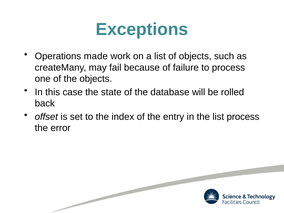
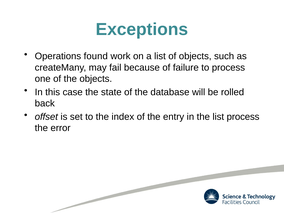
made: made -> found (96, 56)
